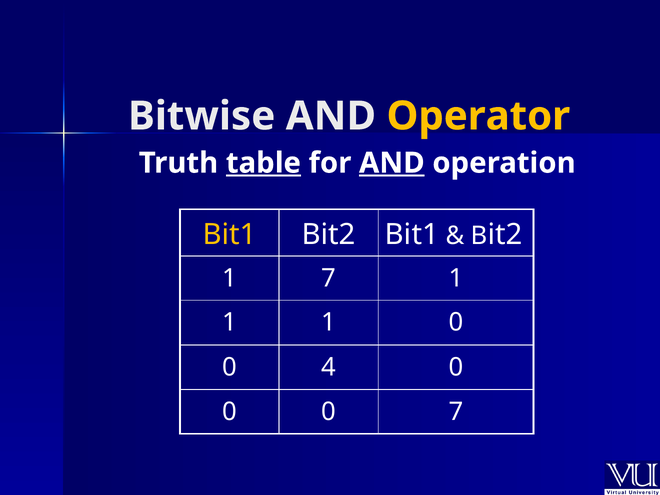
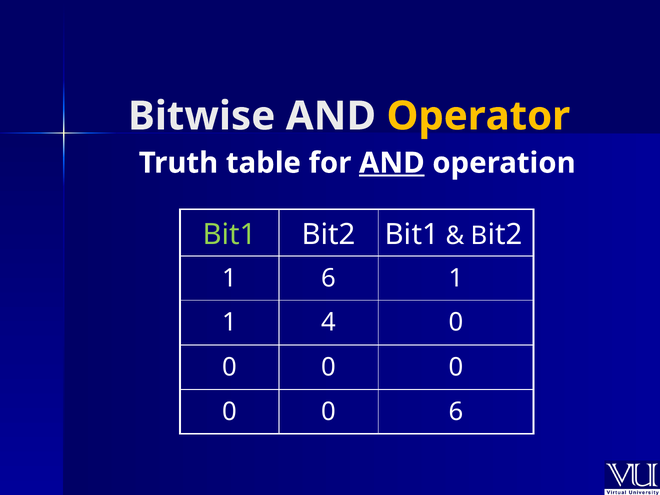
table underline: present -> none (263, 163)
Bit1 colour: yellow -> light green (230, 234)
1 7: 7 -> 6 (329, 278)
1: 1 -> 4 (329, 322)
4: 4 -> 0 (329, 367)
0 7: 7 -> 6 (456, 412)
